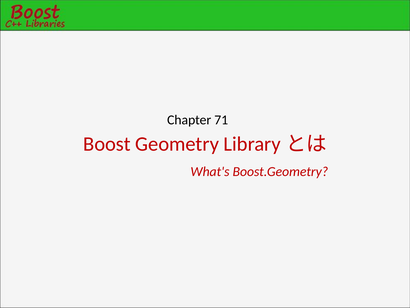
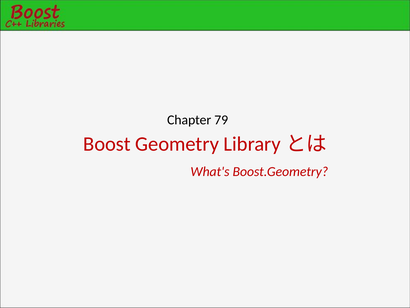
71: 71 -> 79 (221, 120)
